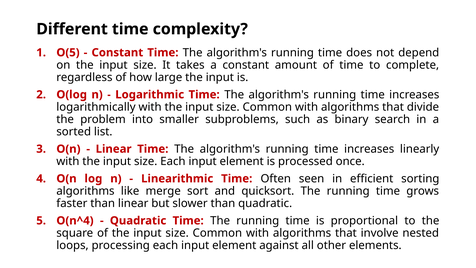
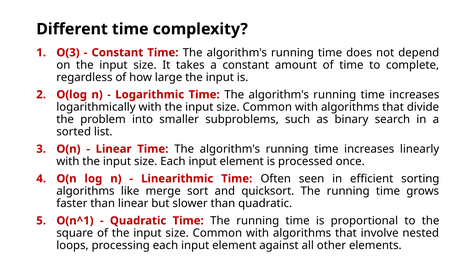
O(5: O(5 -> O(3 (68, 53)
O(n^4: O(n^4 -> O(n^1 (75, 220)
